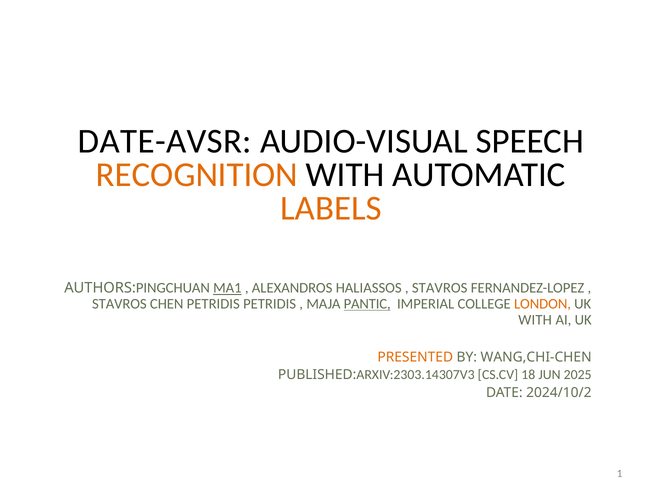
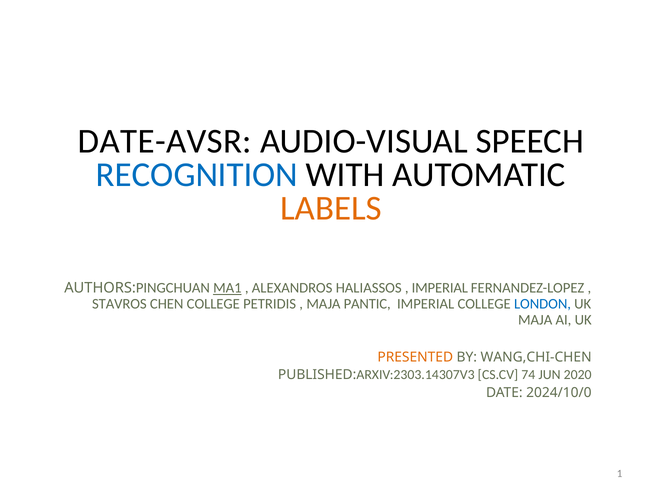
RECOGNITION colour: orange -> blue (197, 175)
STAVROS: STAVROS -> IMPERIAL (440, 288)
CHEN PETRIDIS: PETRIDIS -> COLLEGE (213, 304)
PANTIC underline: present -> none (367, 304)
LONDON colour: orange -> blue (542, 304)
WITH: WITH -> MAJA (535, 320)
18: 18 -> 74 (528, 375)
2025: 2025 -> 2020 (578, 375)
2024/10/2: 2024/10/2 -> 2024/10/0 (559, 393)
